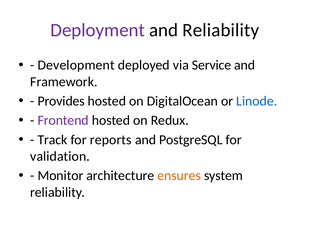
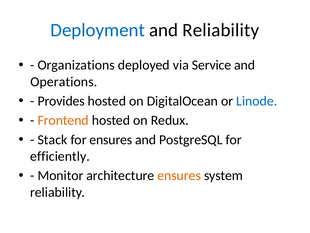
Deployment colour: purple -> blue (98, 30)
Development: Development -> Organizations (76, 65)
Framework: Framework -> Operations (64, 82)
Frontend colour: purple -> orange (63, 120)
Track: Track -> Stack (52, 139)
for reports: reports -> ensures (111, 139)
validation: validation -> efficiently (60, 156)
